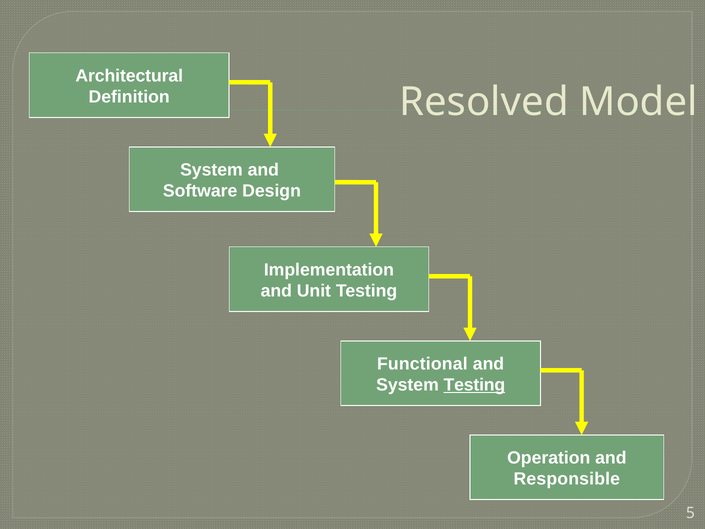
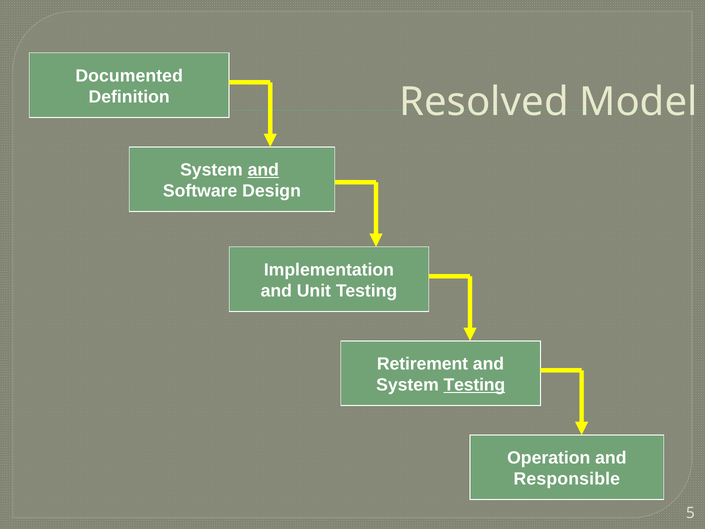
Architectural: Architectural -> Documented (129, 76)
and underline: none -> present (263, 170)
Functional: Functional -> Retirement (422, 364)
